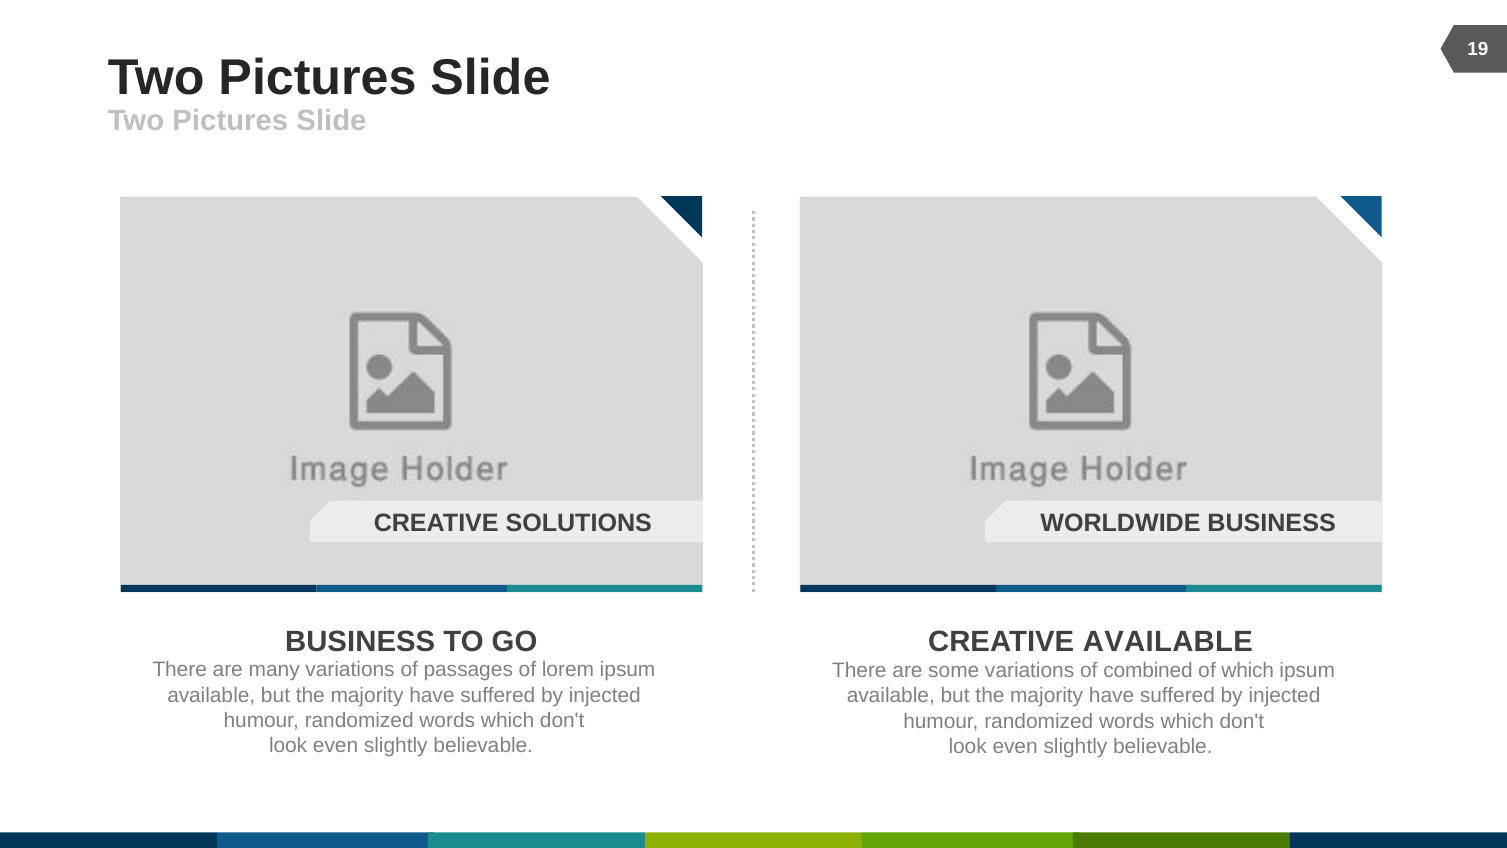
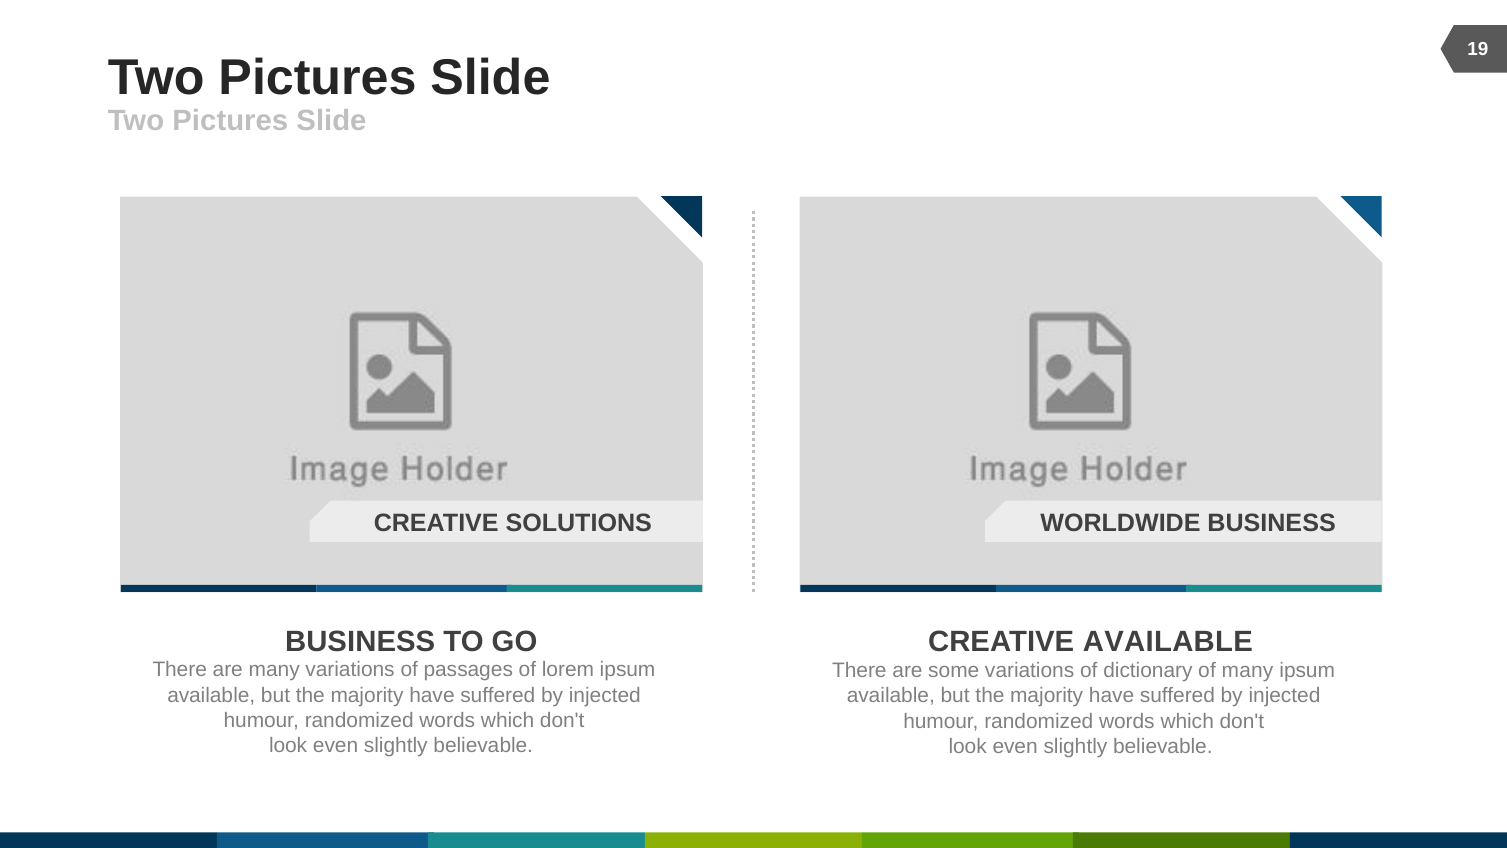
combined: combined -> dictionary (1148, 671)
of which: which -> many (1248, 671)
